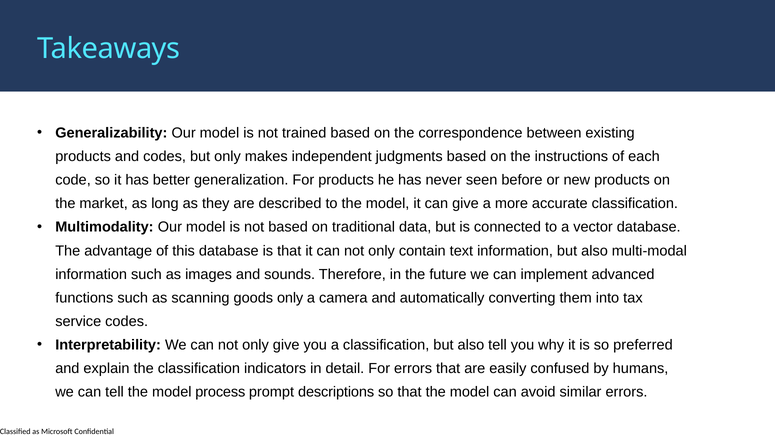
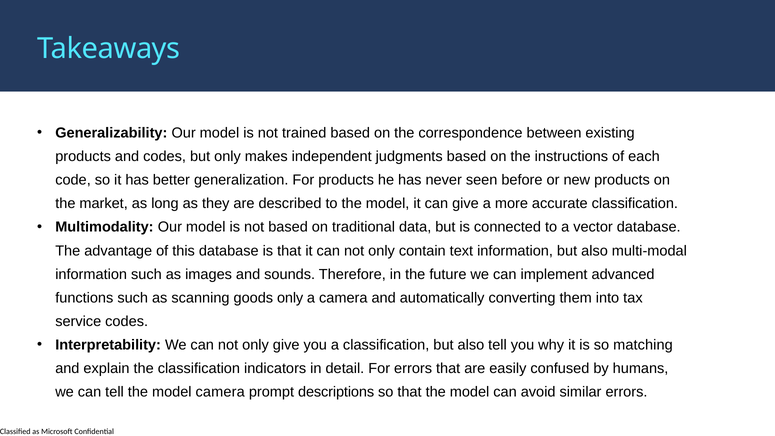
preferred: preferred -> matching (643, 345)
model process: process -> camera (220, 392)
